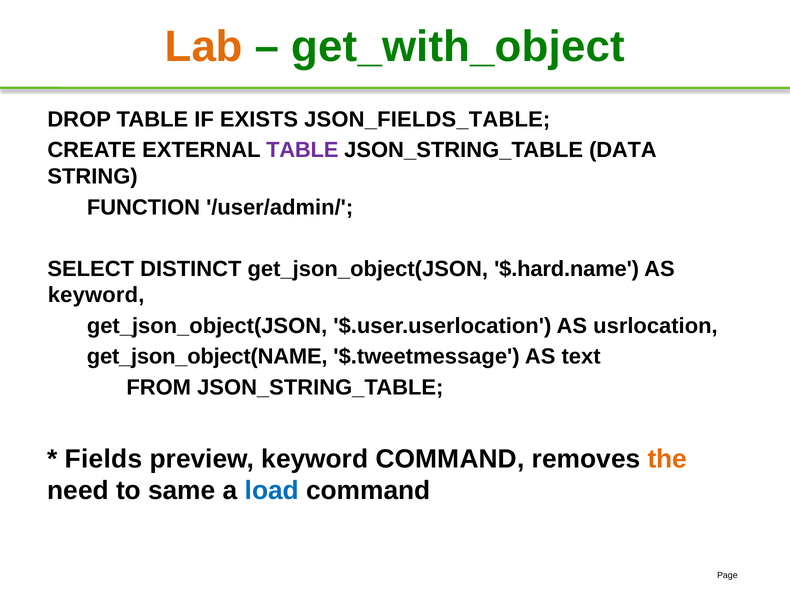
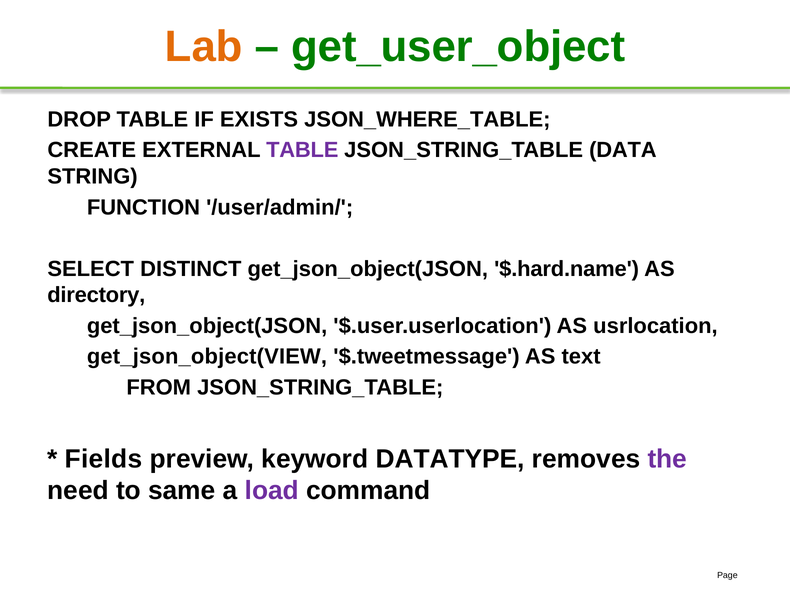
get_with_object: get_with_object -> get_user_object (458, 47)
JSON_FIELDS_TABLE: JSON_FIELDS_TABLE -> JSON_WHERE_TABLE (427, 119)
keyword: keyword -> directory (96, 295)
get_json_object(NAME: get_json_object(NAME -> get_json_object(VIEW (207, 356)
keyword COMMAND: COMMAND -> DATATYPE (450, 459)
the colour: orange -> purple (667, 459)
load colour: blue -> purple (272, 490)
